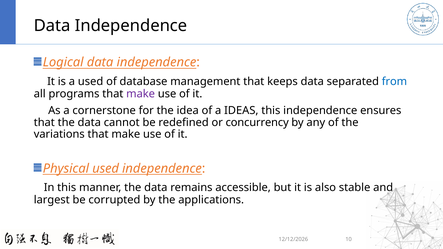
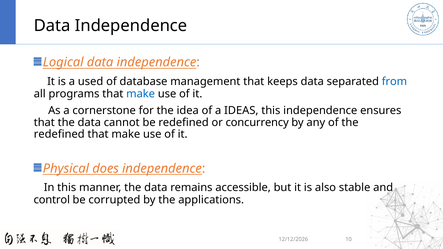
make colour: purple -> blue (141, 94)
variations: variations -> redefined (59, 134)
Physical used: used -> does (106, 169)
largest: largest -> control (52, 200)
